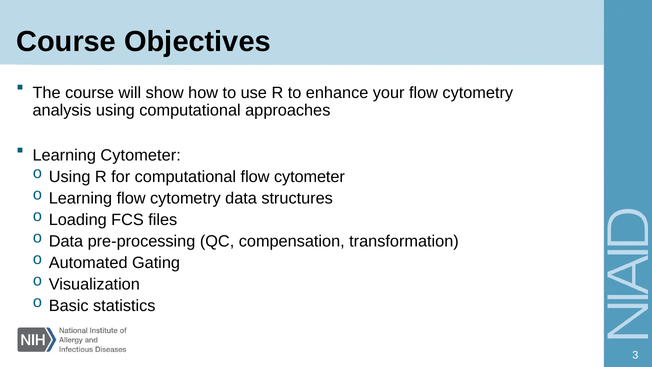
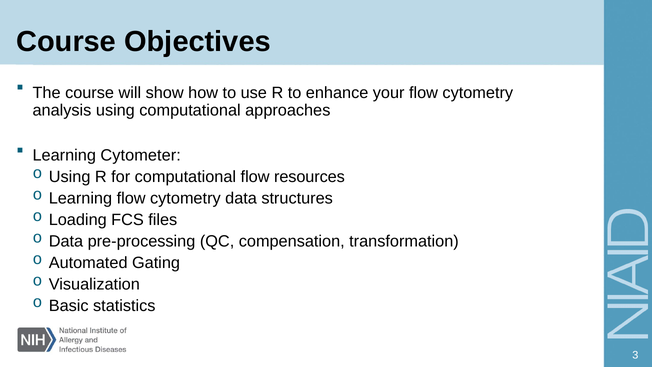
flow cytometer: cytometer -> resources (309, 177)
